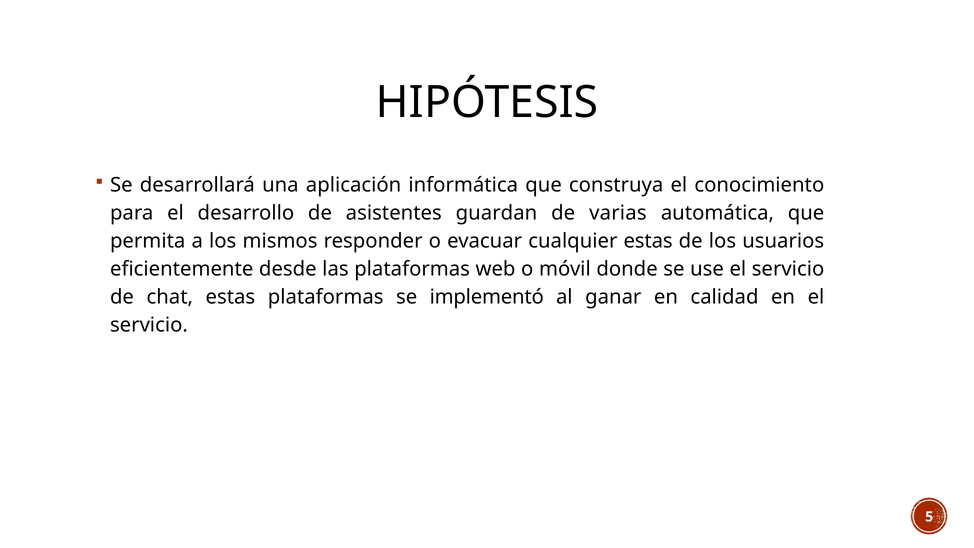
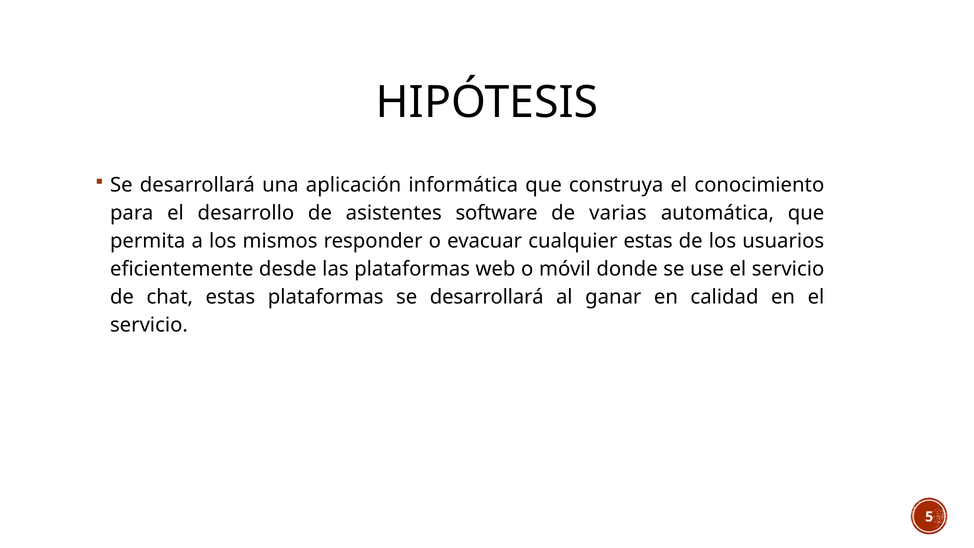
guardan: guardan -> software (497, 213)
plataformas se implementó: implementó -> desarrollará (487, 297)
